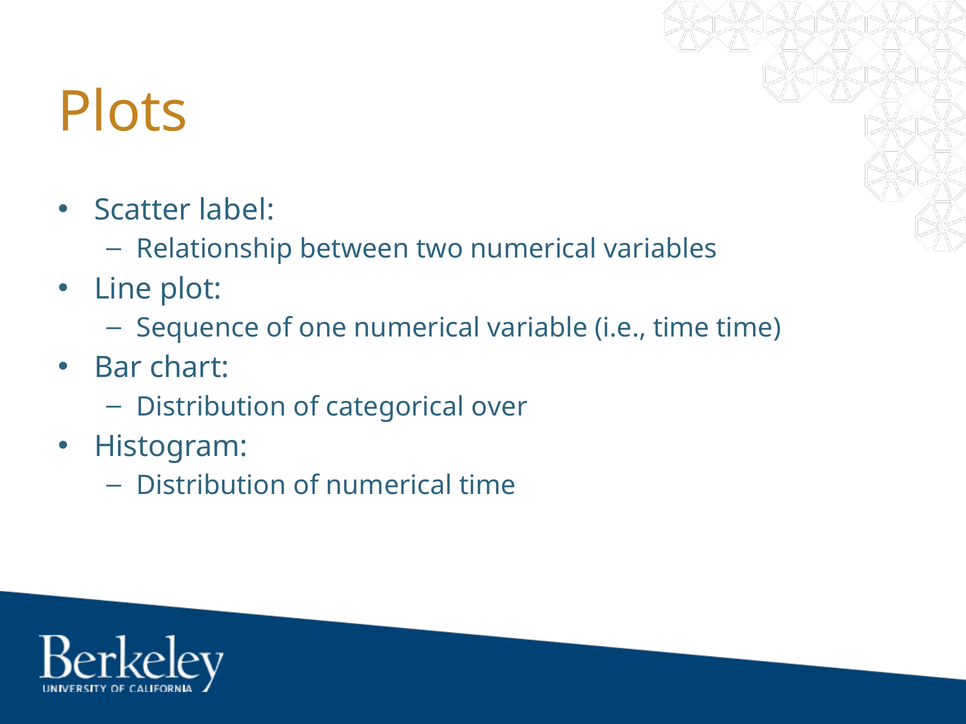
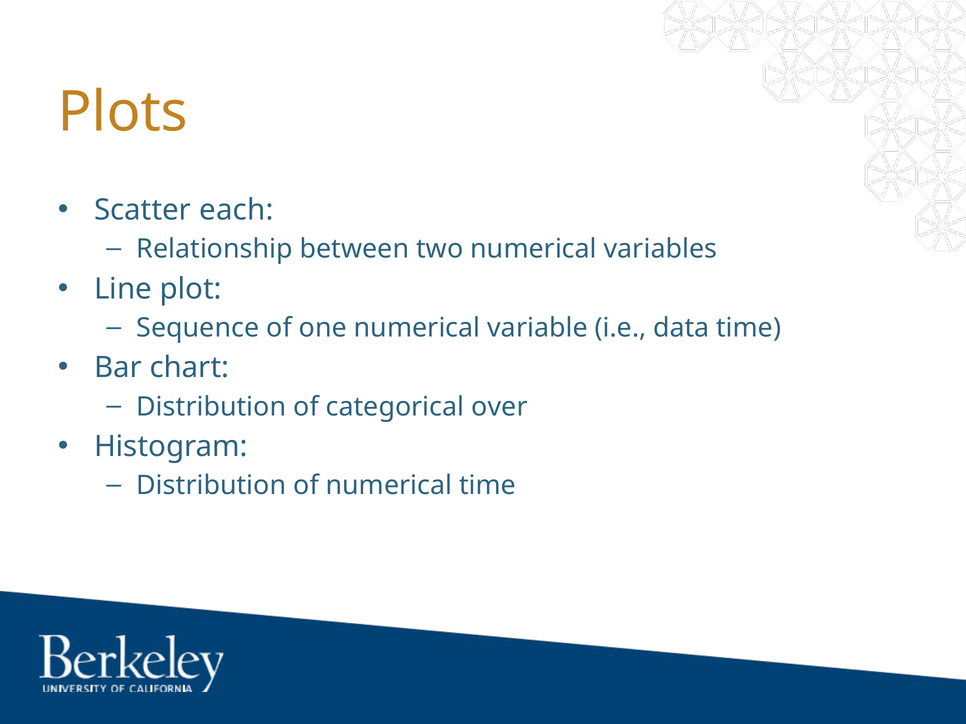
label: label -> each (237, 210)
i.e time: time -> data (681, 328)
